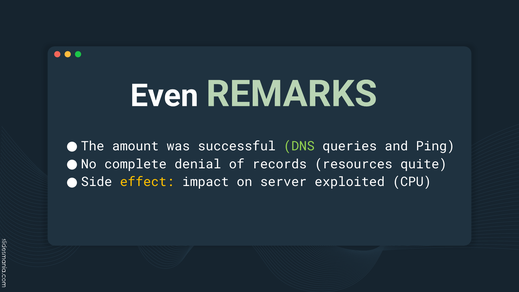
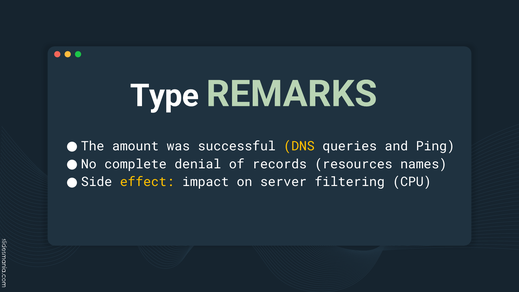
Even: Even -> Type (164, 96)
DNS colour: light green -> yellow (299, 146)
quite: quite -> names (424, 164)
exploited: exploited -> filtering (350, 182)
